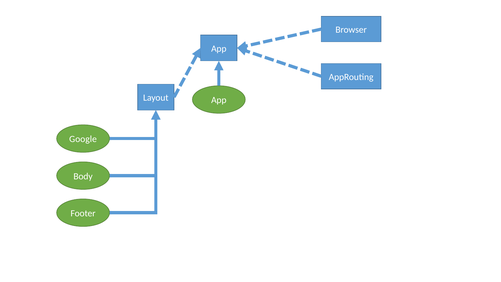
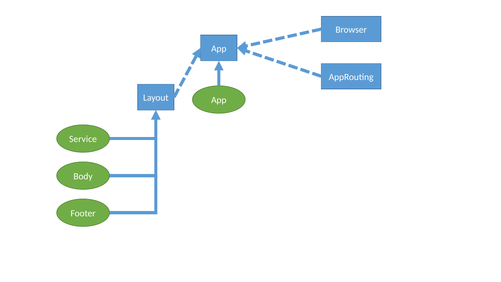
Google: Google -> Service (83, 139)
